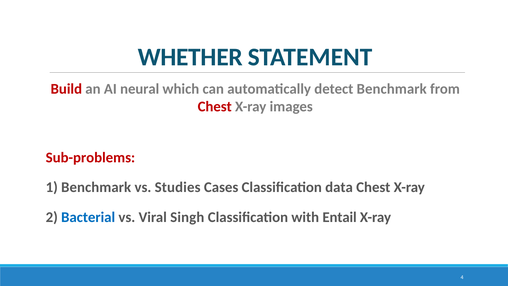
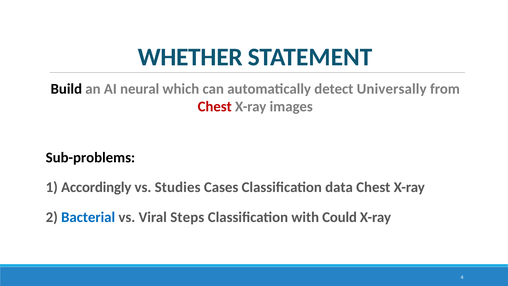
Build colour: red -> black (66, 89)
detect Benchmark: Benchmark -> Universally (392, 89)
Sub-problems colour: red -> black (90, 157)
1 Benchmark: Benchmark -> Accordingly (96, 187)
Singh: Singh -> Steps (187, 217)
Entail: Entail -> Could (340, 217)
